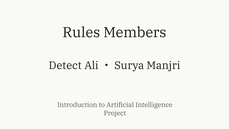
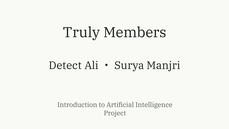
Rules: Rules -> Truly (81, 33)
